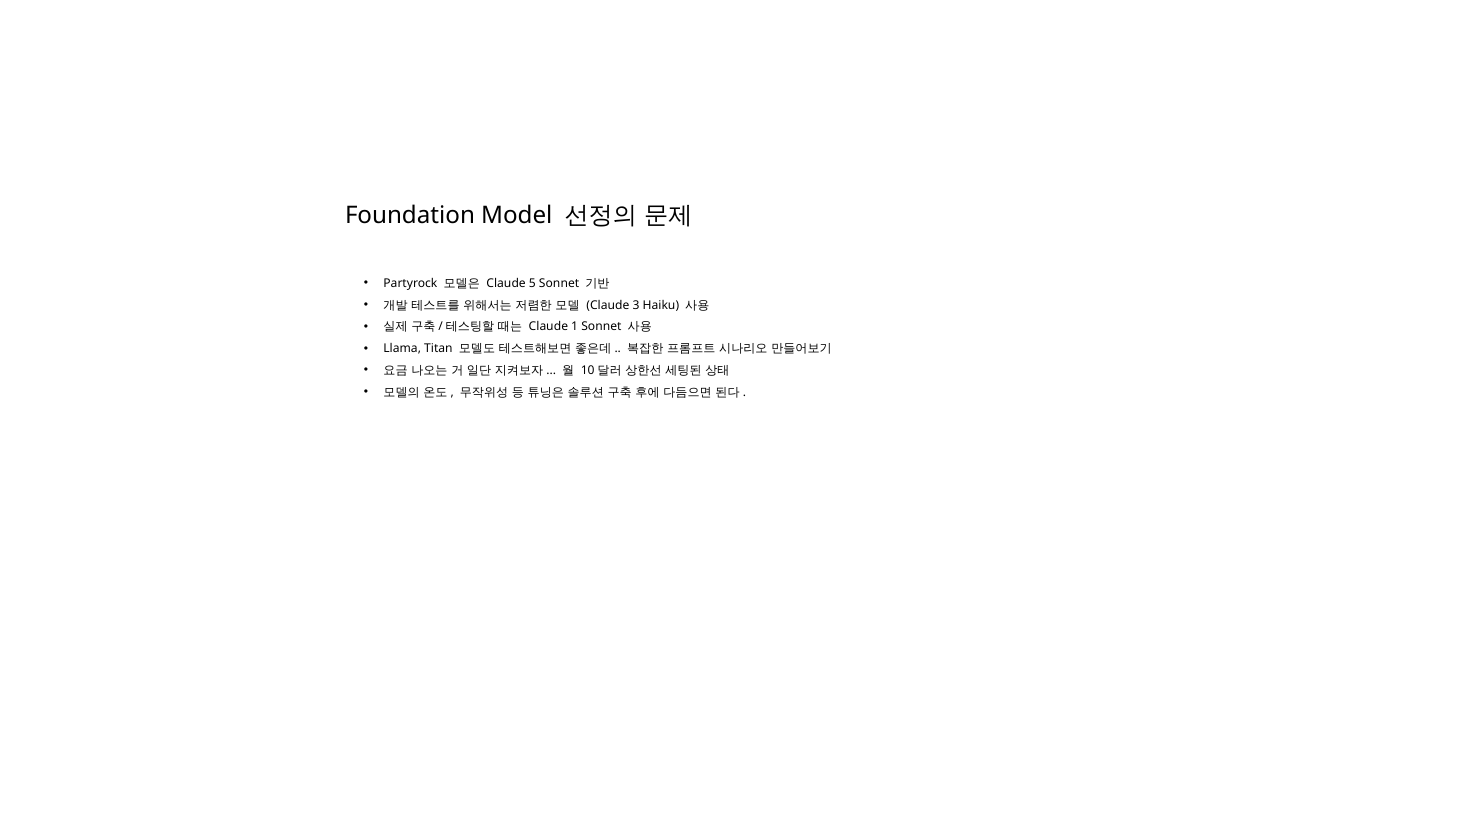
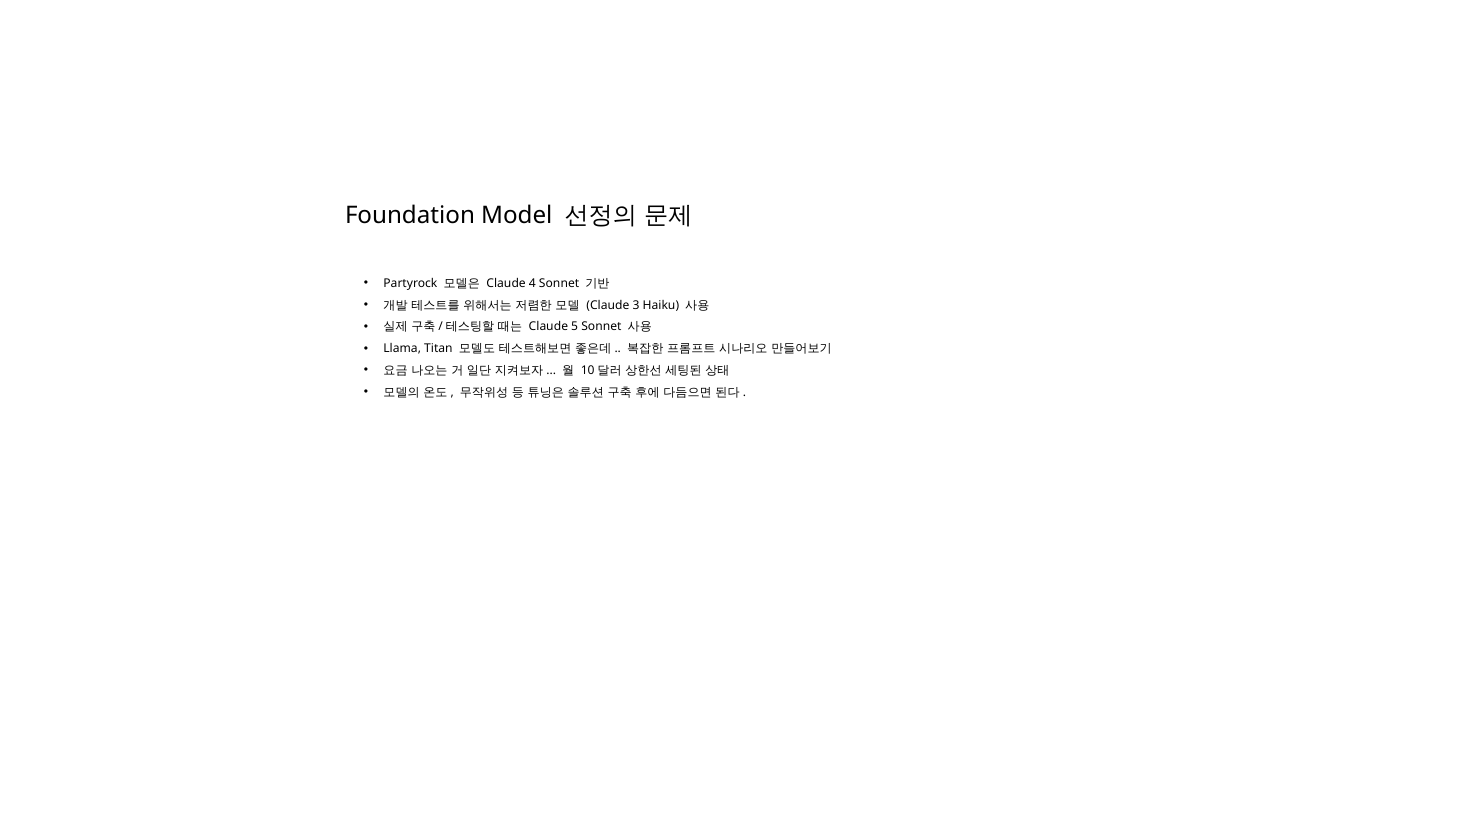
5: 5 -> 4 (532, 284)
1: 1 -> 5 (575, 327)
